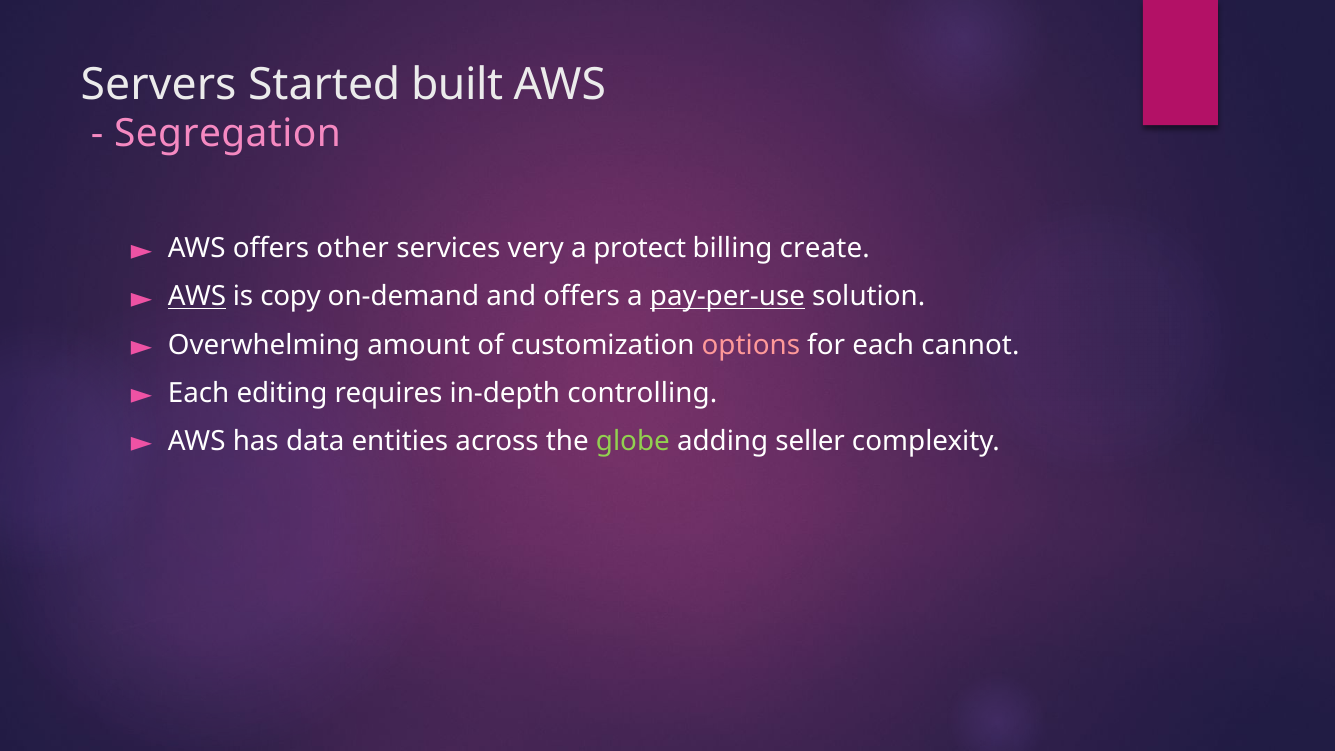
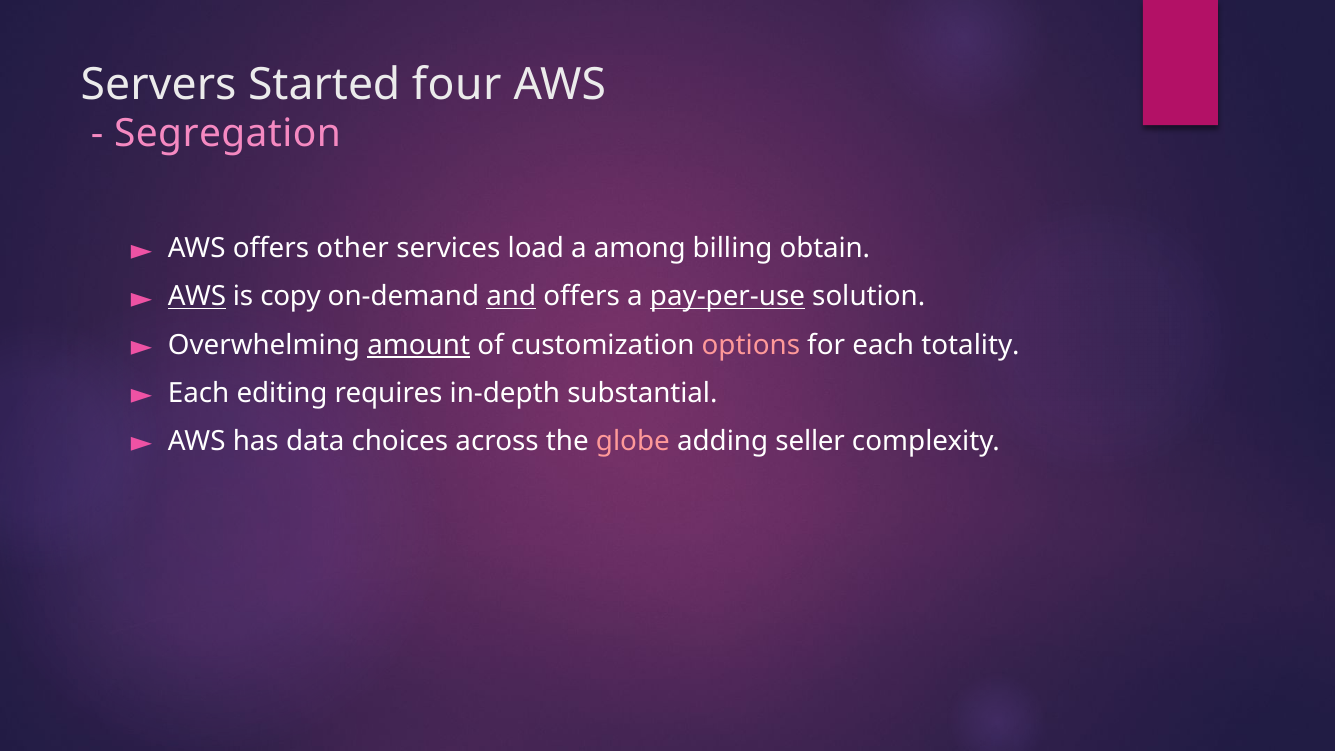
built: built -> four (457, 84)
very: very -> load (536, 248)
protect: protect -> among (640, 248)
create: create -> obtain (825, 248)
and underline: none -> present (511, 297)
amount underline: none -> present (419, 345)
cannot: cannot -> totality (971, 345)
controlling: controlling -> substantial (642, 393)
entities: entities -> choices (400, 441)
globe colour: light green -> pink (633, 441)
